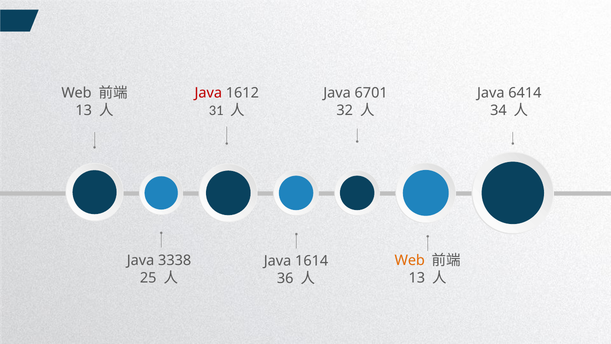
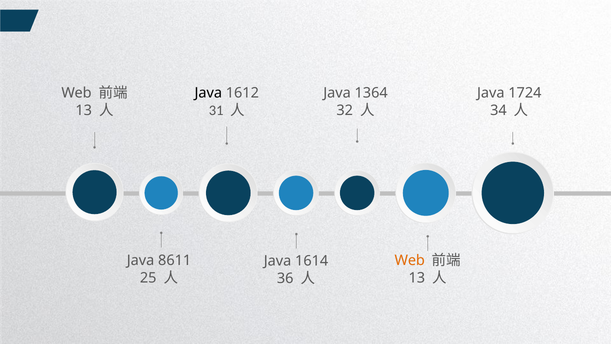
Java colour: red -> black (208, 93)
6701: 6701 -> 1364 (371, 93)
6414: 6414 -> 1724 (525, 93)
3338: 3338 -> 8611 (175, 260)
